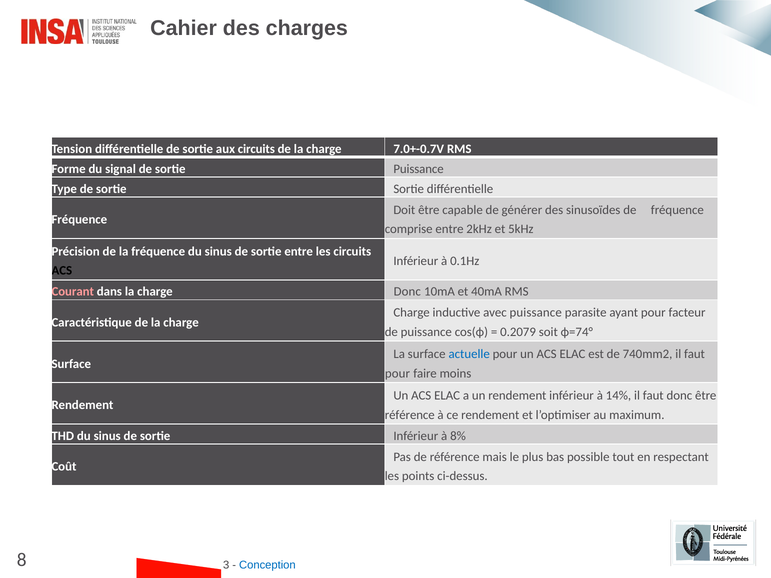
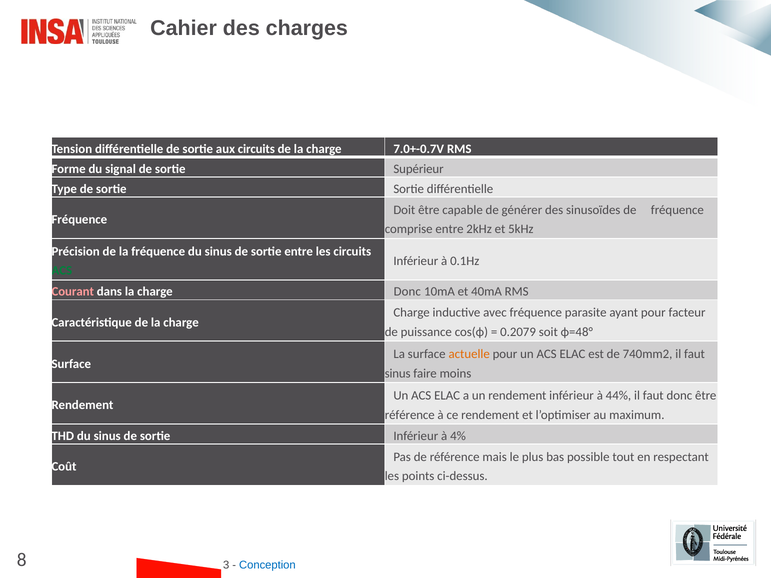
sortie Puissance: Puissance -> Supérieur (418, 169)
ACS colour: black -> green (62, 271)
avec puissance: puissance -> fréquence (536, 313)
ϕ=74°: ϕ=74° -> ϕ=48° (577, 332)
actuelle colour: blue -> orange (469, 354)
pour: pour -> sinus (398, 374)
14%: 14% -> 44% (618, 396)
8%: 8% -> 4% (458, 436)
